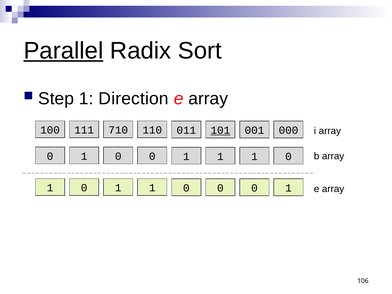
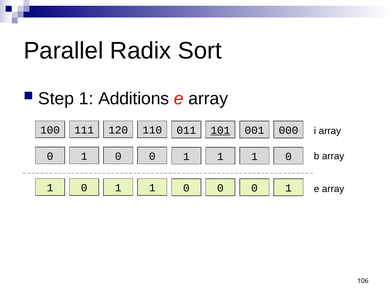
Parallel underline: present -> none (63, 51)
Direction: Direction -> Additions (134, 99)
710: 710 -> 120 (118, 130)
